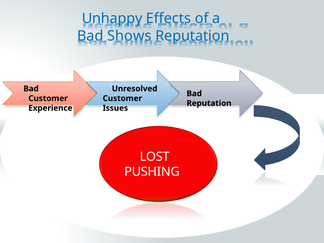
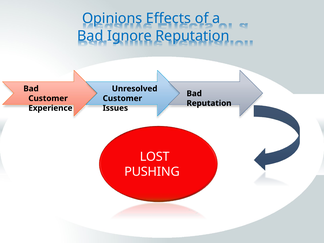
Unhappy: Unhappy -> Opinions (112, 18)
Shows: Shows -> Ignore (129, 36)
